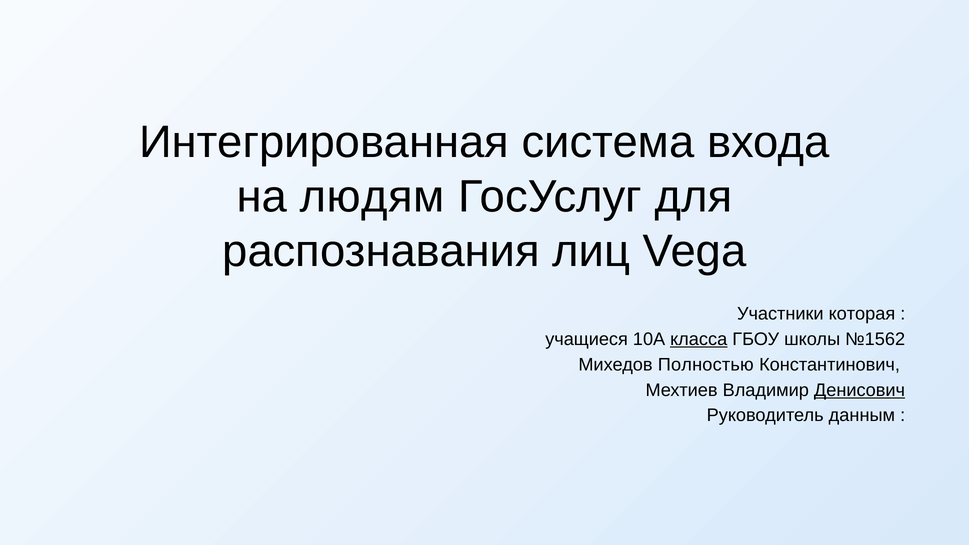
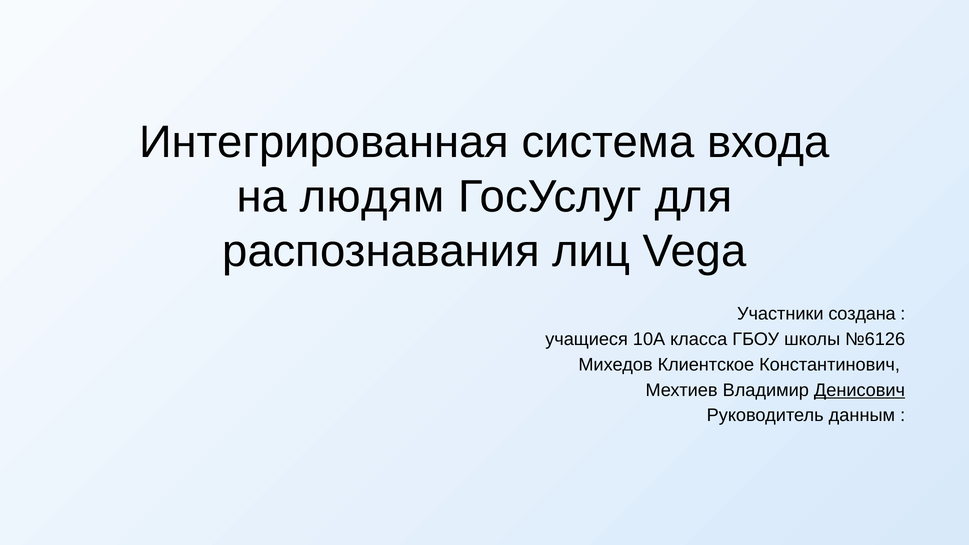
которая: которая -> создана (862, 314)
класса underline: present -> none (699, 339)
№1562: №1562 -> №6126 (875, 339)
Полностью: Полностью -> Клиентское (706, 365)
